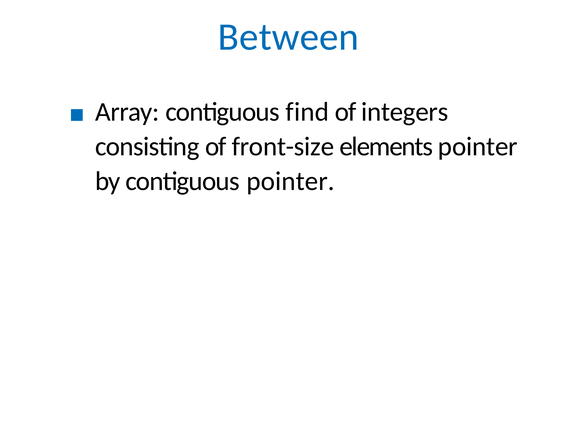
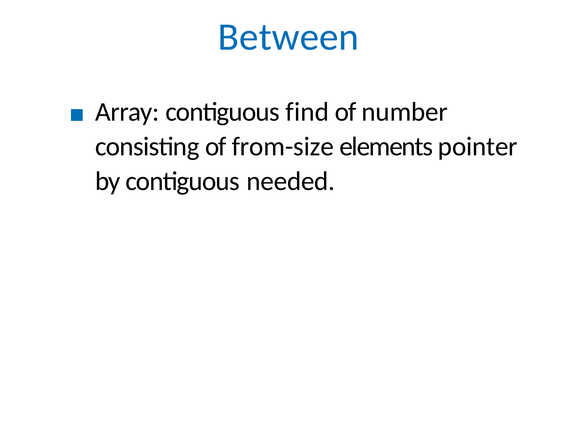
integers: integers -> number (405, 112)
front-size: front-size -> from-size (283, 146)
contiguous pointer: pointer -> needed (291, 181)
